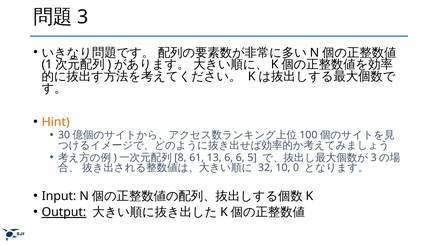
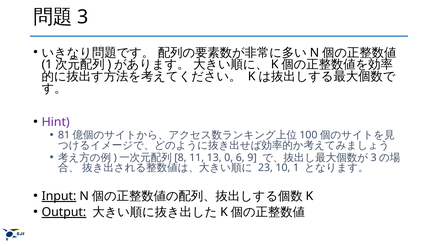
Hint colour: orange -> purple (56, 122)
30: 30 -> 81 (64, 135)
61: 61 -> 11 (197, 158)
13 6: 6 -> 0 (229, 158)
5: 5 -> 9 (252, 158)
32: 32 -> 23 (265, 168)
10 0: 0 -> 1 (296, 168)
Input underline: none -> present (59, 196)
